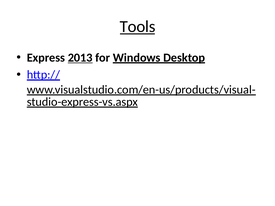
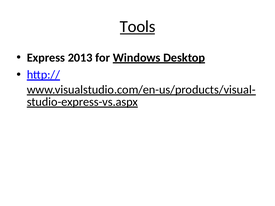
2013 underline: present -> none (80, 58)
